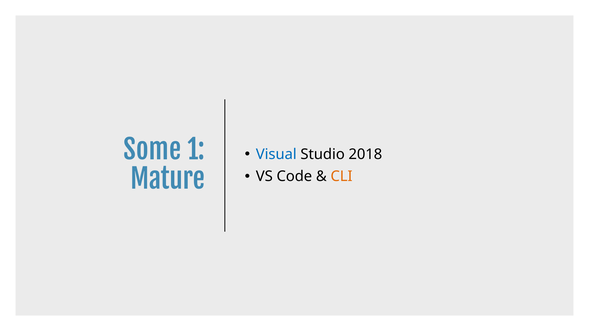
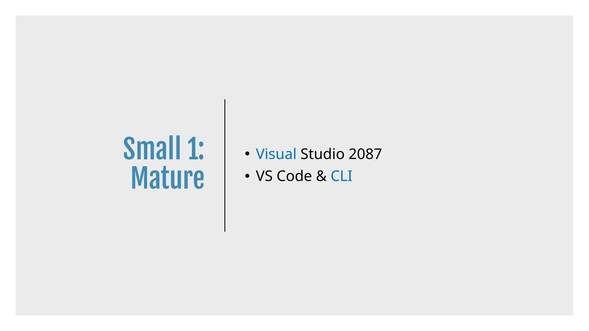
Some: Some -> Small (152, 151)
2018: 2018 -> 2087 (365, 155)
CLI colour: orange -> blue (342, 177)
